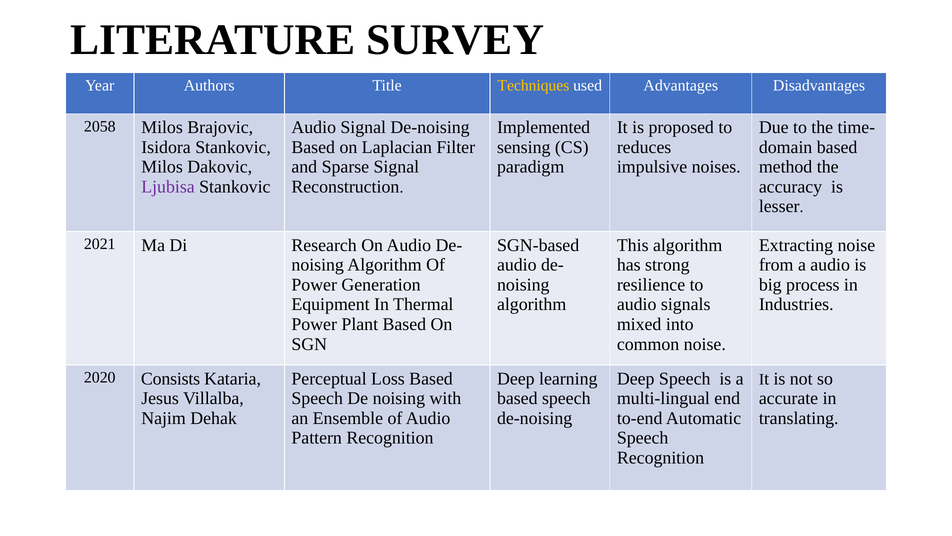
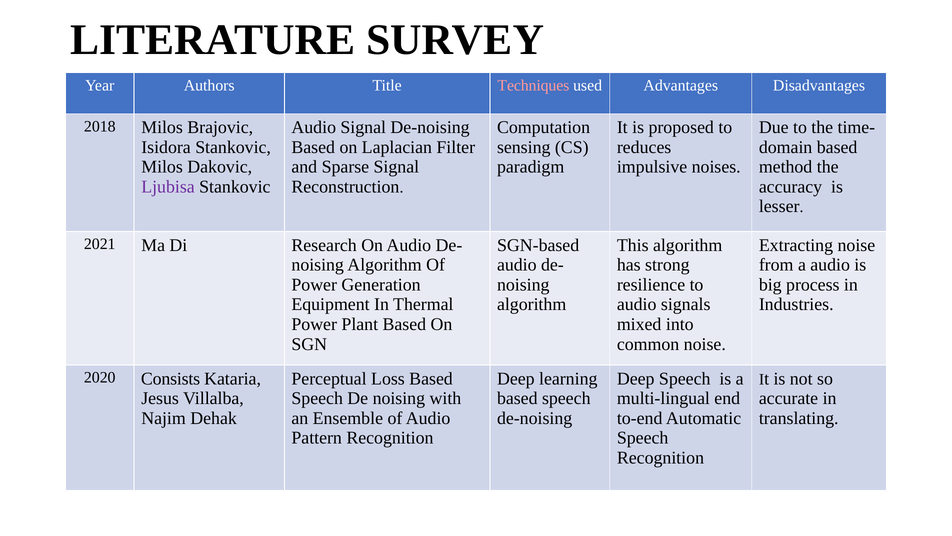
Techniques colour: yellow -> pink (533, 85)
2058: 2058 -> 2018 (100, 126)
Implemented: Implemented -> Computation (544, 127)
